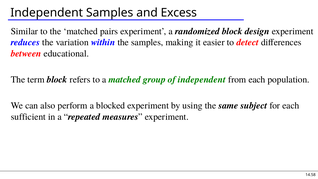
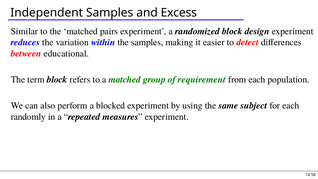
of independent: independent -> requirement (202, 80)
sufficient: sufficient -> randomly (28, 117)
